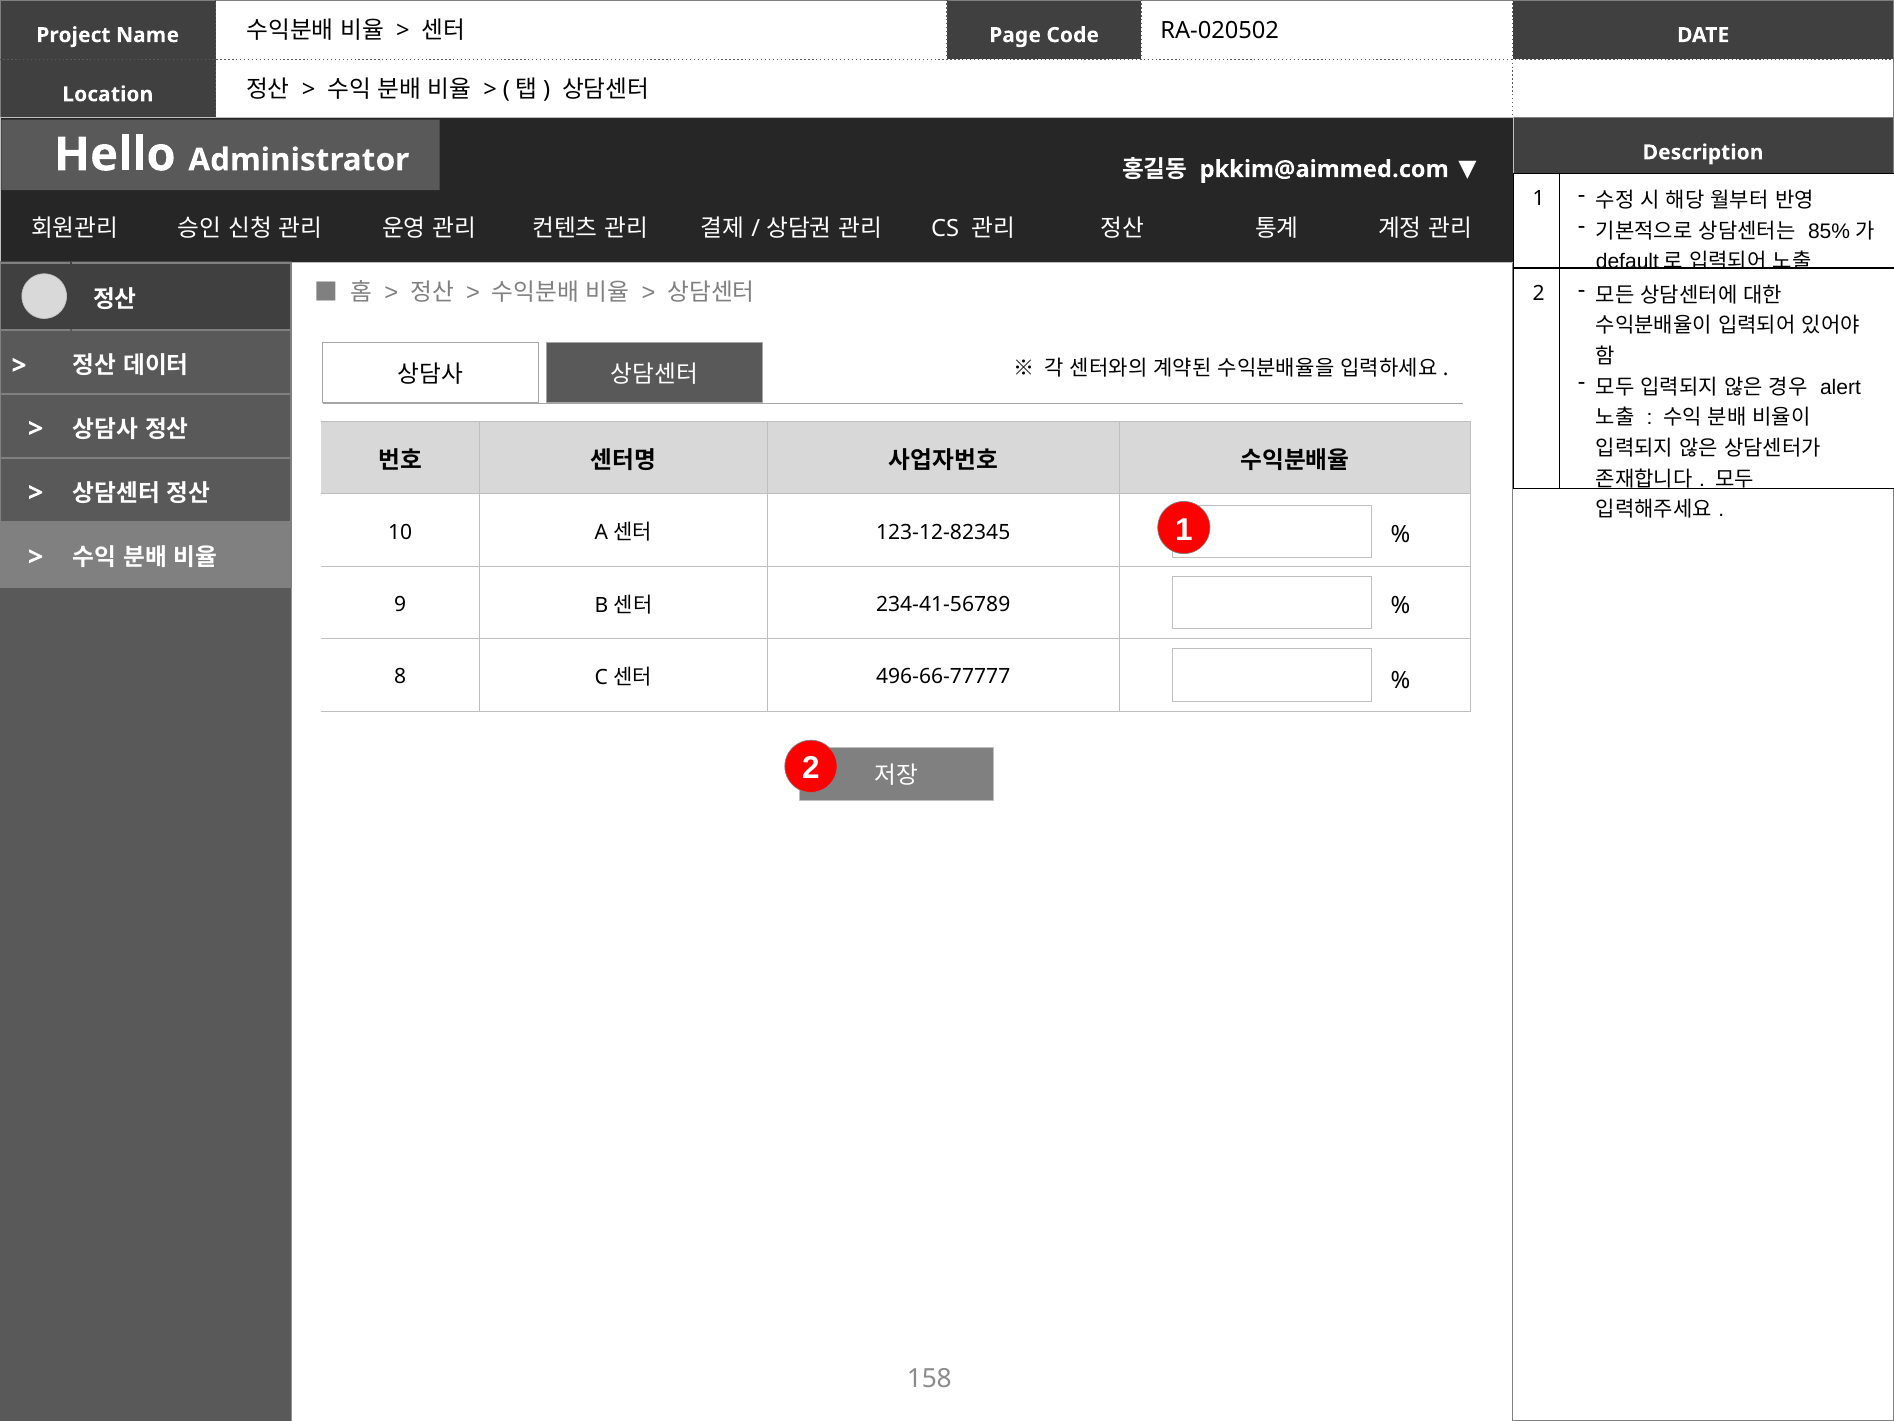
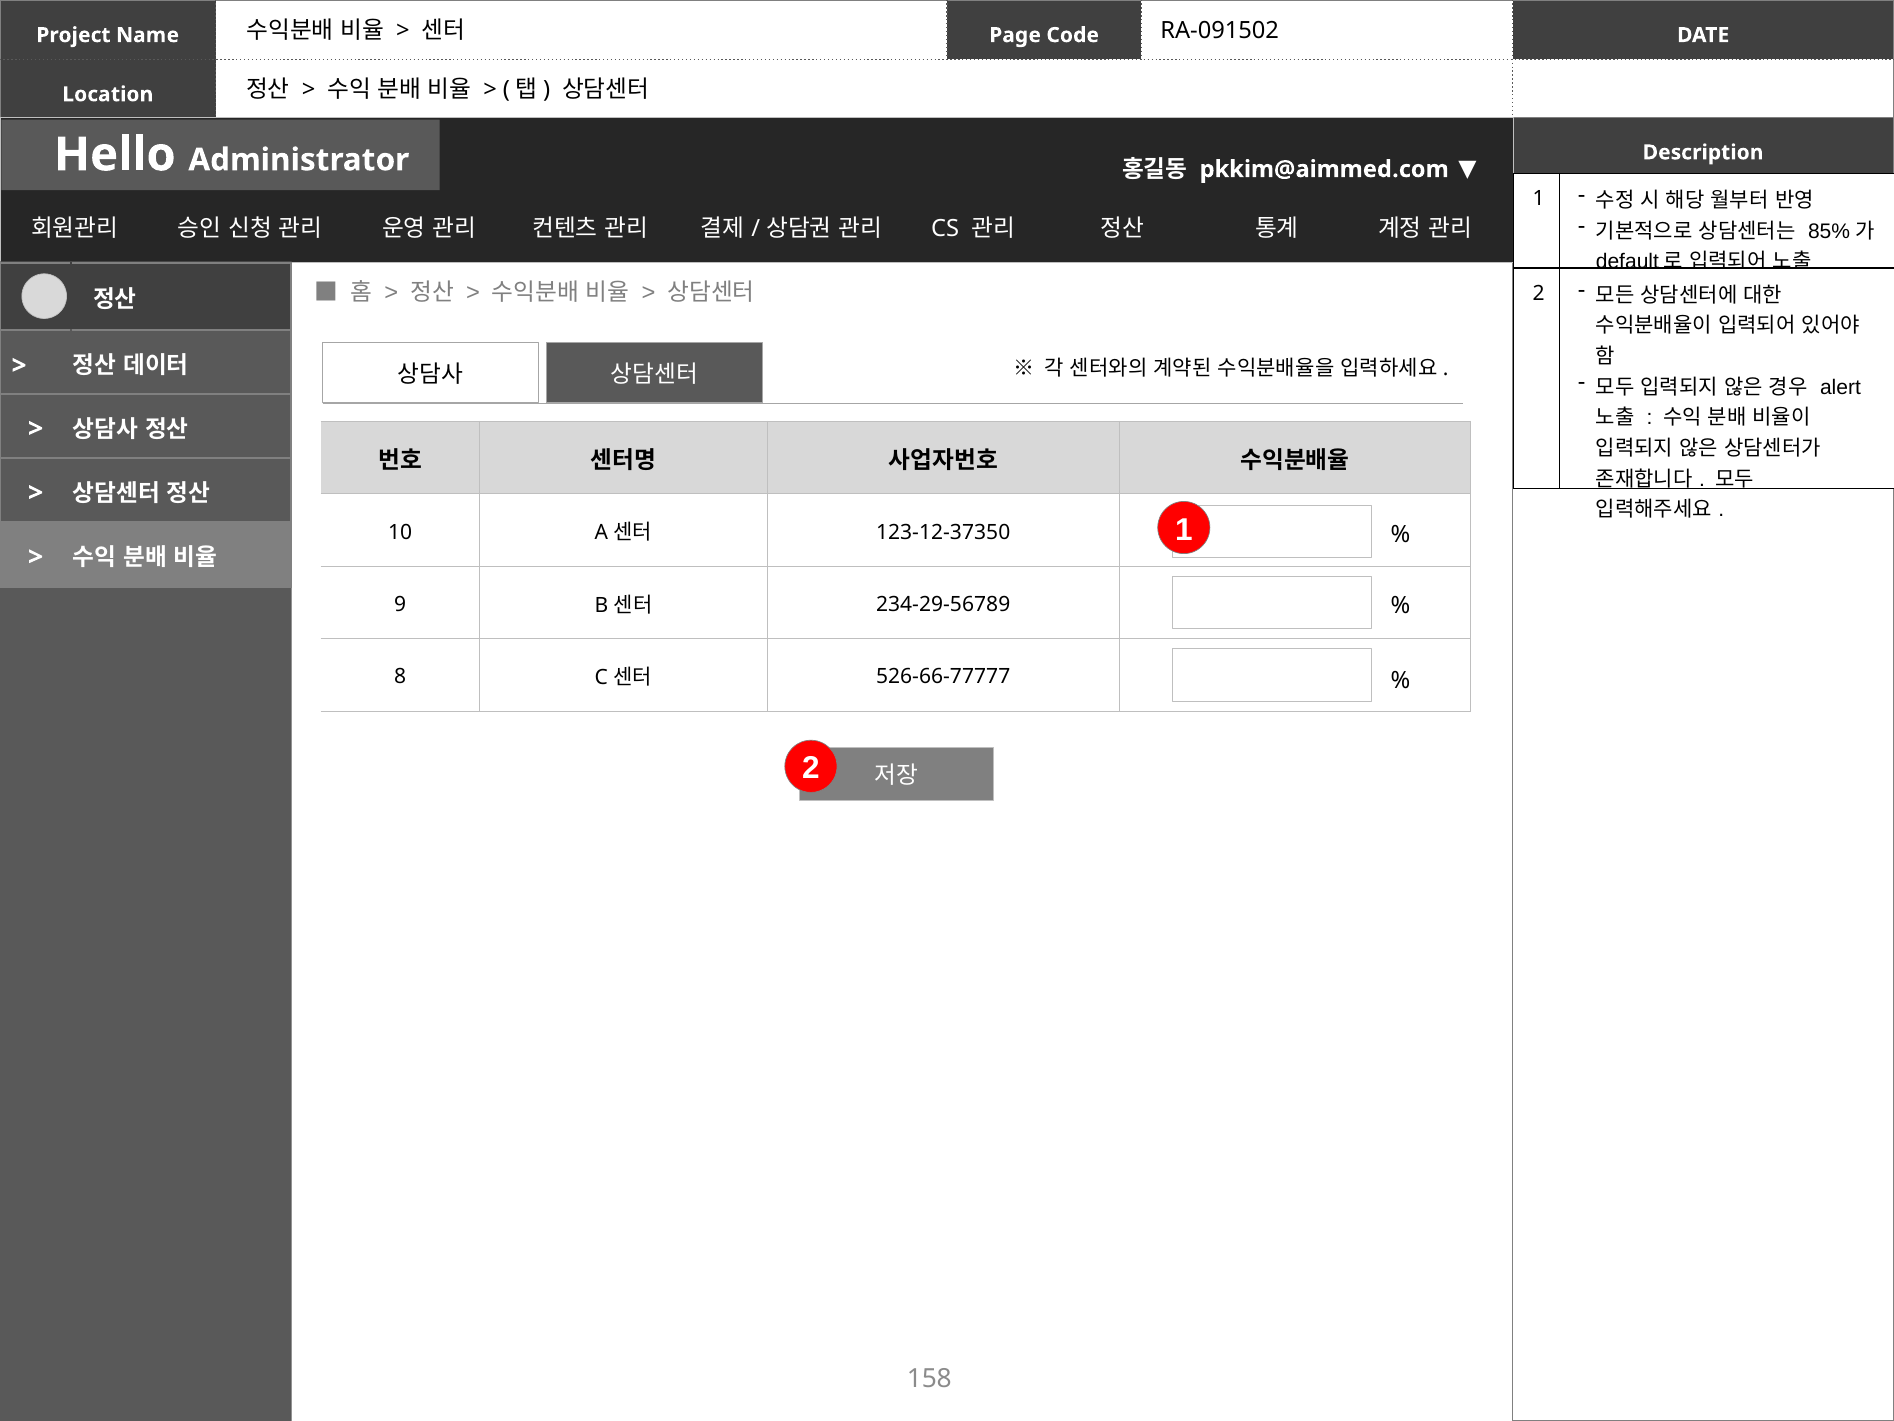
RA-020502: RA-020502 -> RA-091502 (1220, 31)
123-12-82345: 123-12-82345 -> 123-12-37350 (943, 532)
234-41-56789: 234-41-56789 -> 234-29-56789 (943, 604)
496-66-77777: 496-66-77777 -> 526-66-77777 (943, 677)
